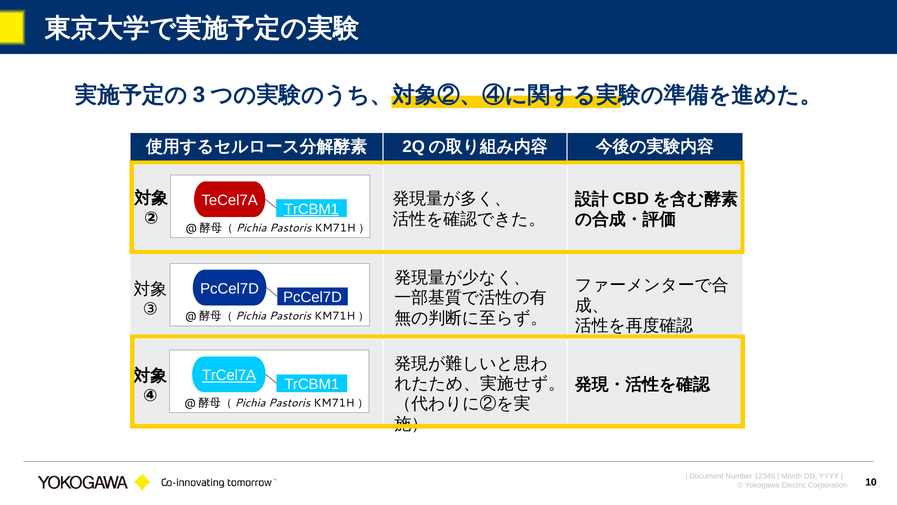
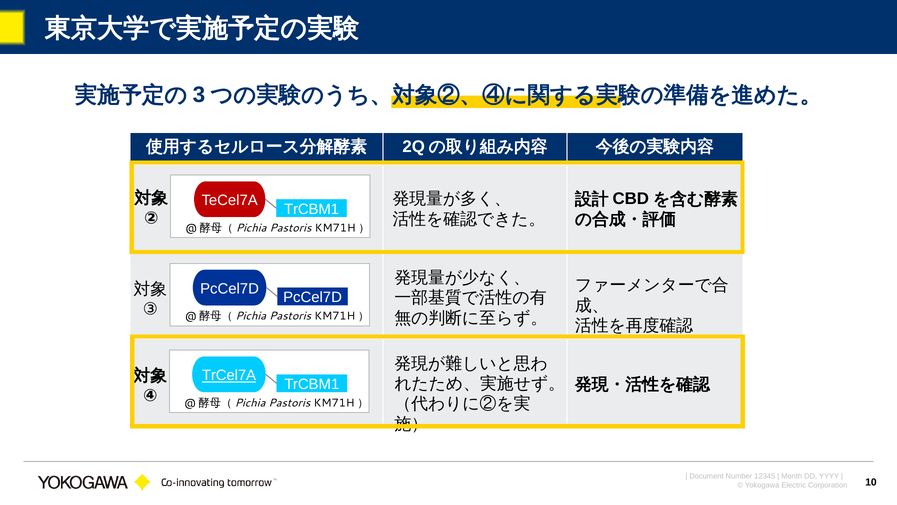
TrCBM1 underline: present -> none (312, 209)
